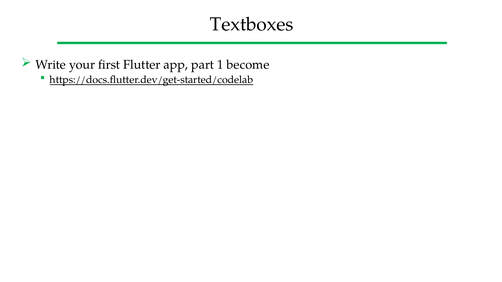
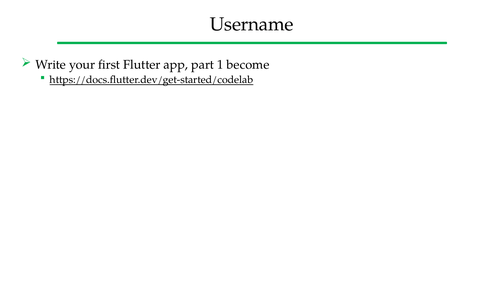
Textboxes: Textboxes -> Username (252, 24)
